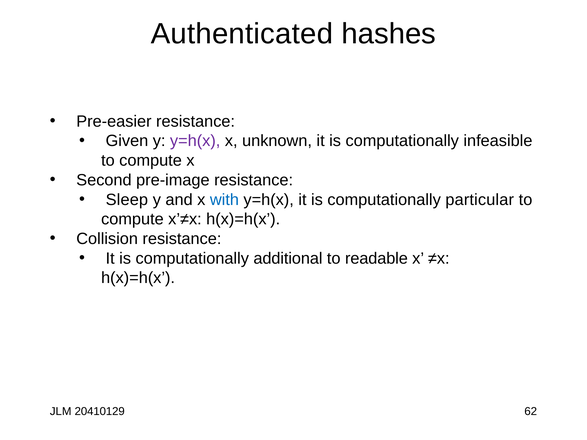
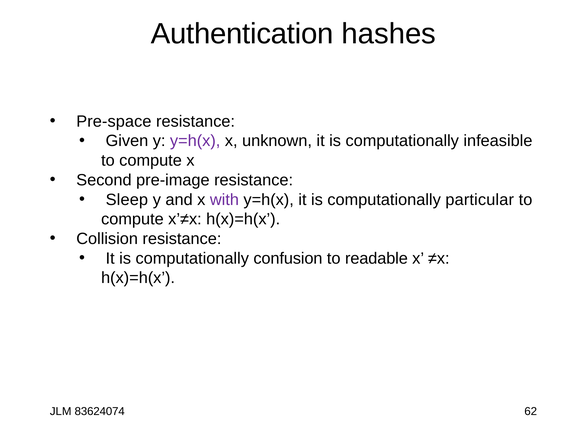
Authenticated: Authenticated -> Authentication (242, 34)
Pre-easier: Pre-easier -> Pre-space (114, 121)
with colour: blue -> purple (224, 200)
additional: additional -> confusion (288, 258)
20410129: 20410129 -> 83624074 (100, 412)
